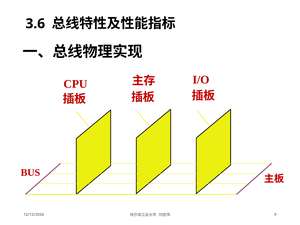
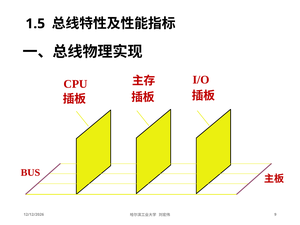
3.6: 3.6 -> 1.5 (35, 24)
